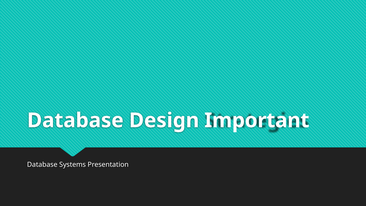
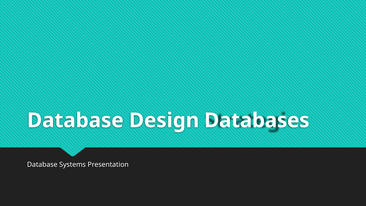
Important: Important -> Databases (257, 120)
